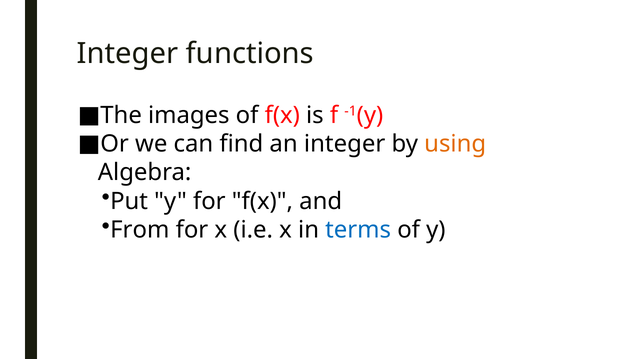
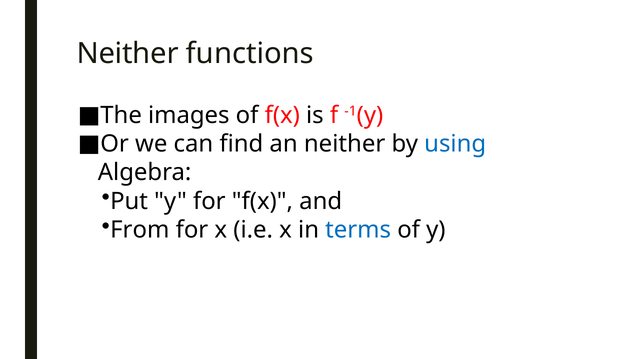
Integer: Integer -> Neither (128, 54)
an integer: integer -> neither (345, 144)
using colour: orange -> blue (455, 144)
